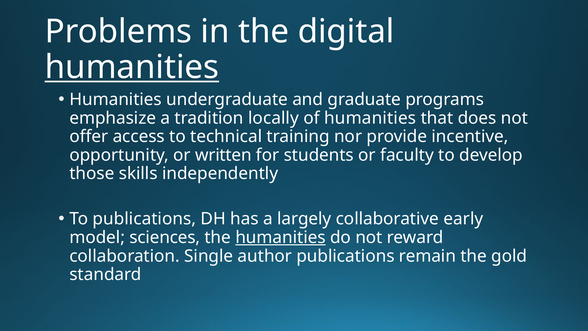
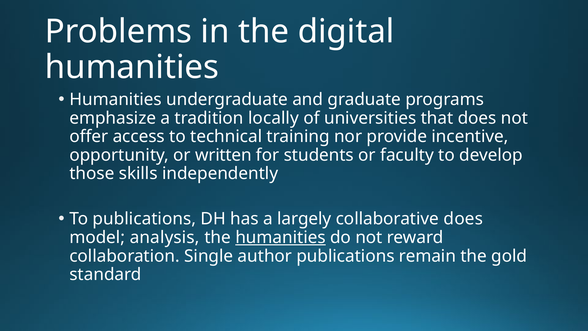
humanities underline: present -> none (132, 67)
of humanities: humanities -> universities (370, 118)
collaborative early: early -> does (463, 219)
sciences: sciences -> analysis (165, 237)
